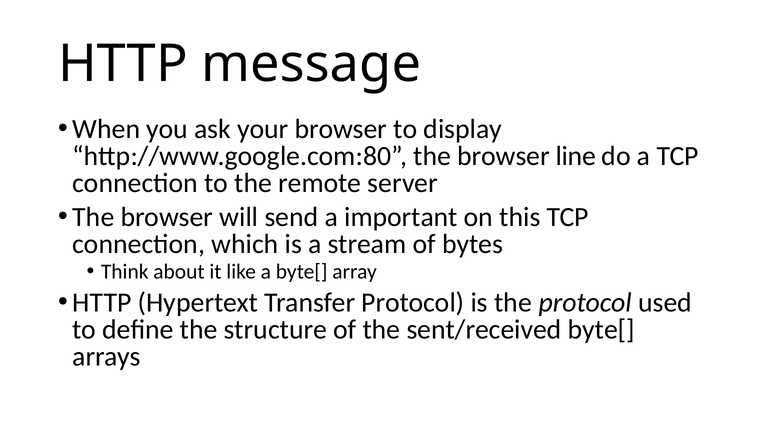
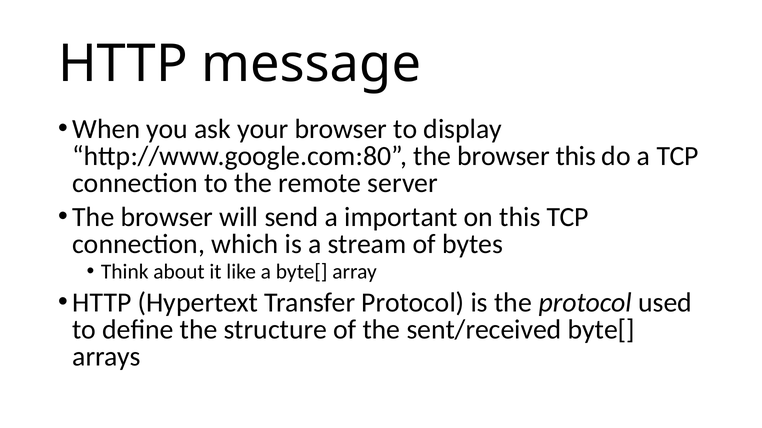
browser line: line -> this (576, 156)
